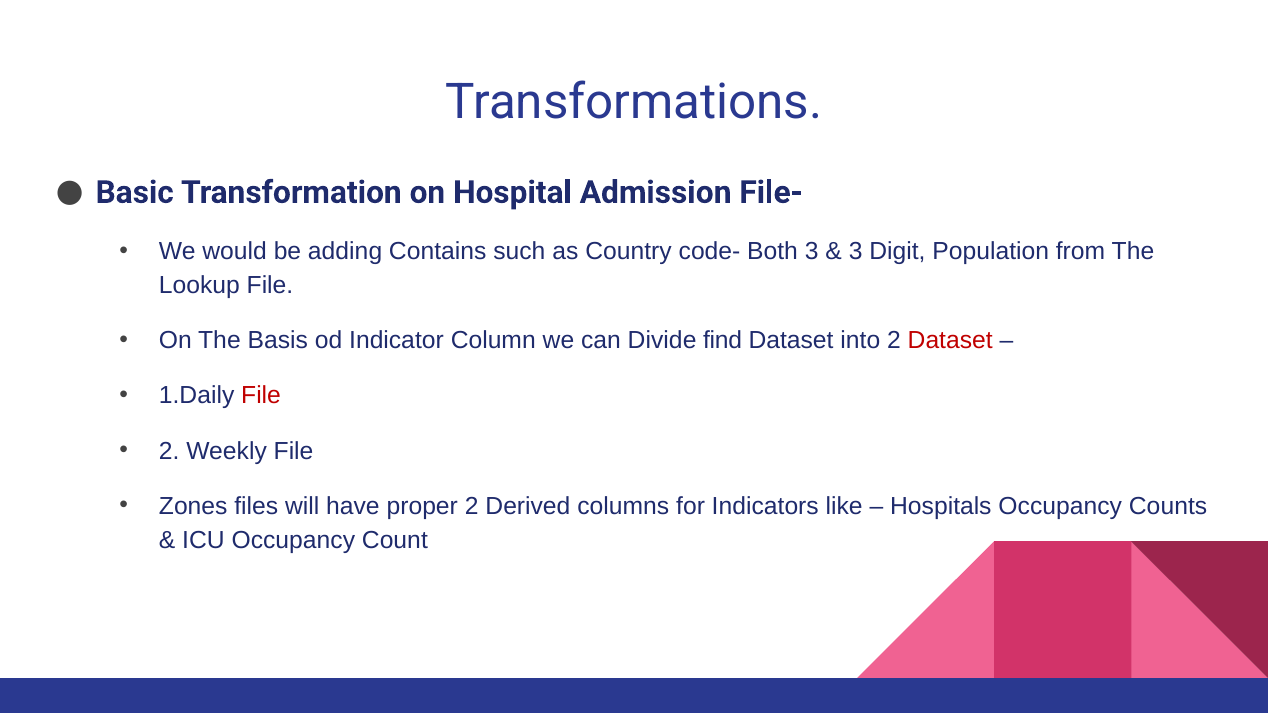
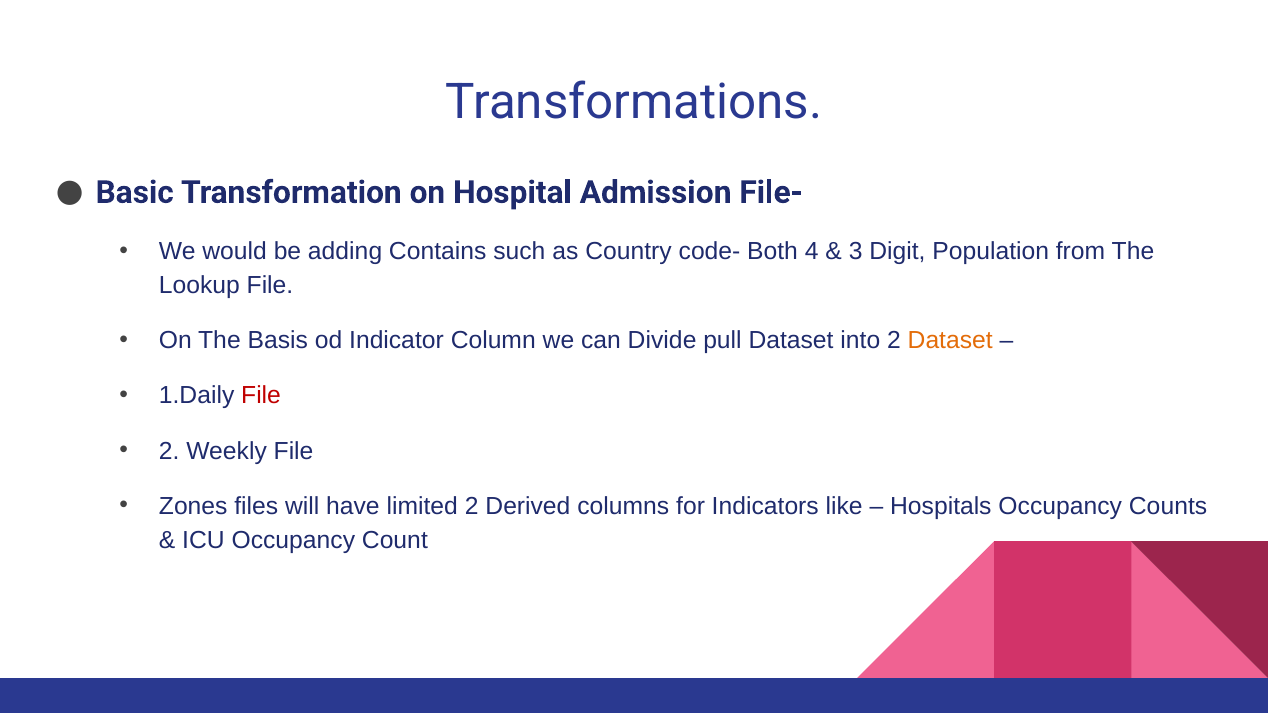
Both 3: 3 -> 4 (812, 251)
find: find -> pull (722, 341)
Dataset colour: red -> orange (950, 341)
proper: proper -> limited (422, 506)
